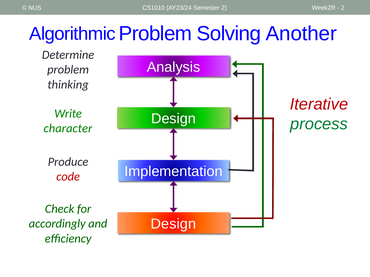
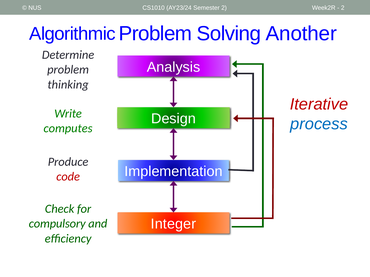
process colour: green -> blue (319, 124)
character: character -> computes (68, 129)
Design: Design -> Integer (173, 224)
accordingly: accordingly -> compulsory (57, 224)
